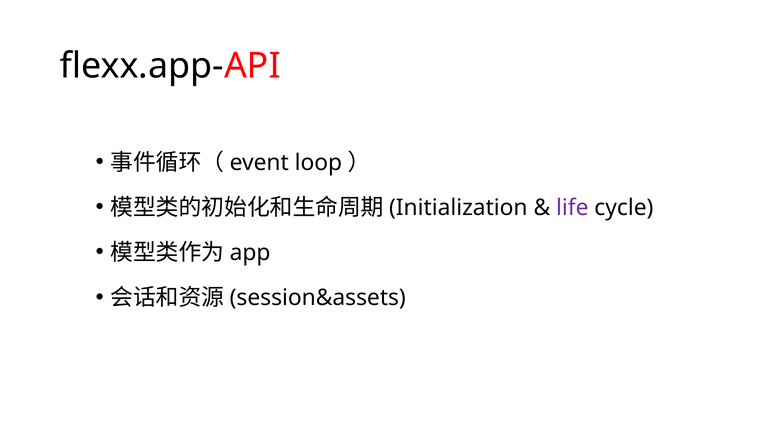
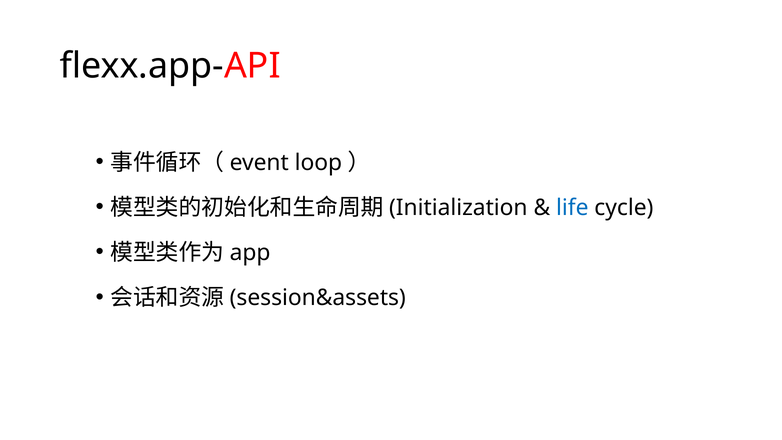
life colour: purple -> blue (572, 208)
